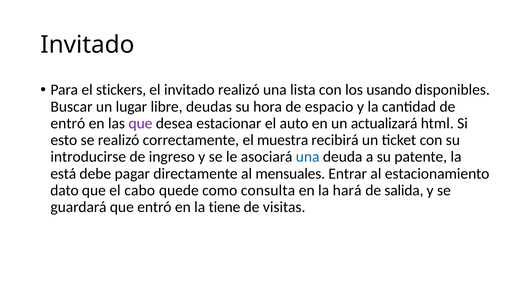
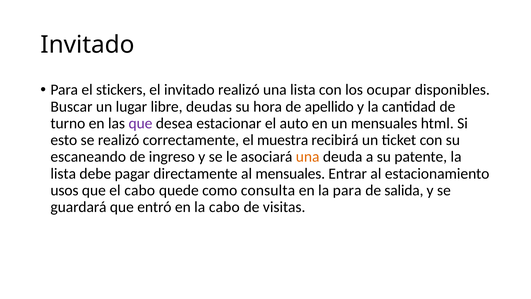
usando: usando -> ocupar (389, 90)
espacio: espacio -> apellido (329, 107)
entró: entró -> turno (68, 123)
un actualizará: actualizará -> mensuales (384, 123)
introducirse: introducirse -> escaneando (88, 157)
una colour: blue -> orange (308, 157)
está: está -> lista (63, 173)
dato: dato -> usos (64, 190)
la hará: hará -> para (347, 190)
la tiene: tiene -> cabo (224, 207)
